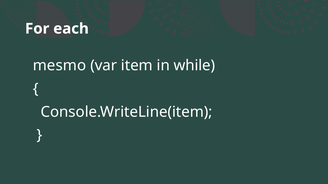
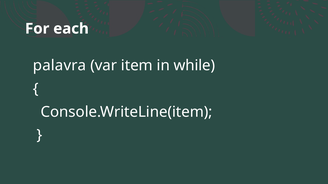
mesmo: mesmo -> palavra (60, 66)
